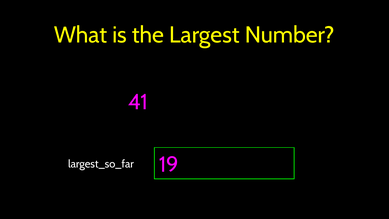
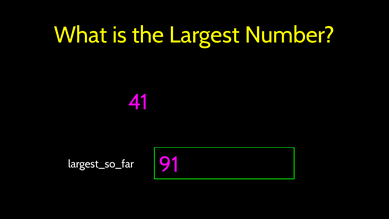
19: 19 -> 91 (169, 165)
